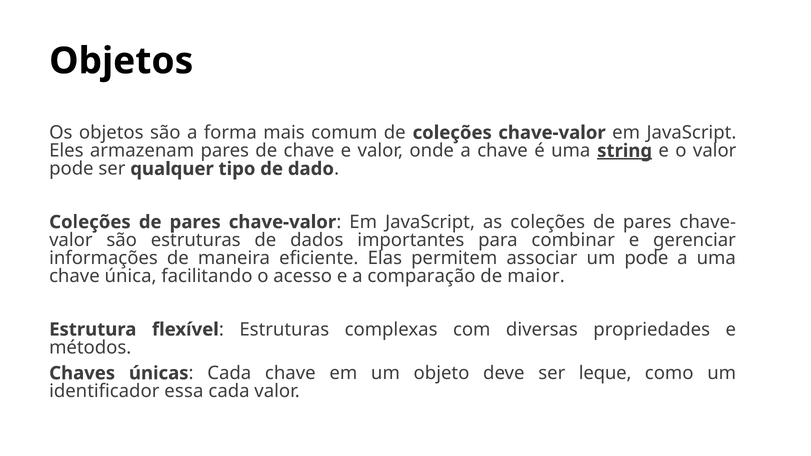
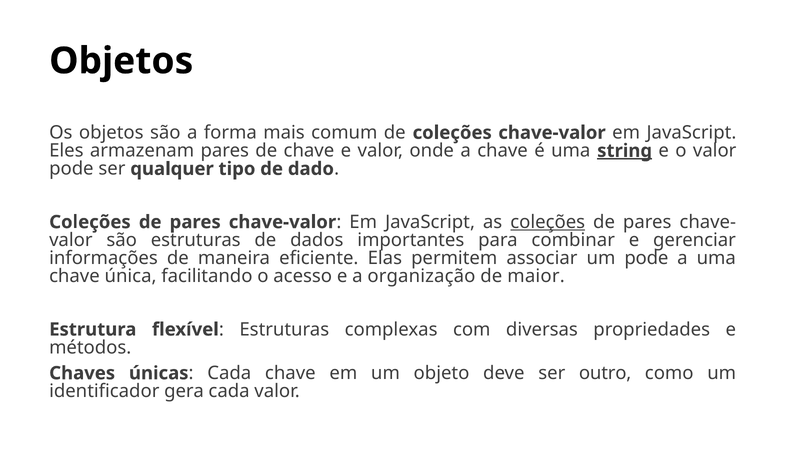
coleções underline: none -> present (548, 222)
comparação: comparação -> organização (421, 276)
leque: leque -> outro (605, 373)
essa: essa -> gera (184, 391)
